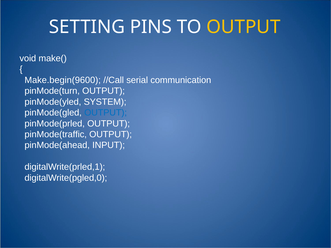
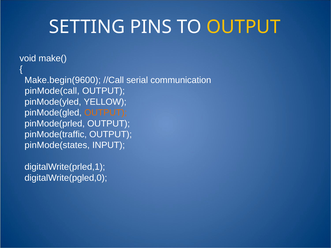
pinMode(turn: pinMode(turn -> pinMode(call (52, 91)
SYSTEM: SYSTEM -> YELLOW (105, 102)
OUTPUT colour: blue -> orange (106, 113)
pinMode(ahead: pinMode(ahead -> pinMode(states (57, 145)
